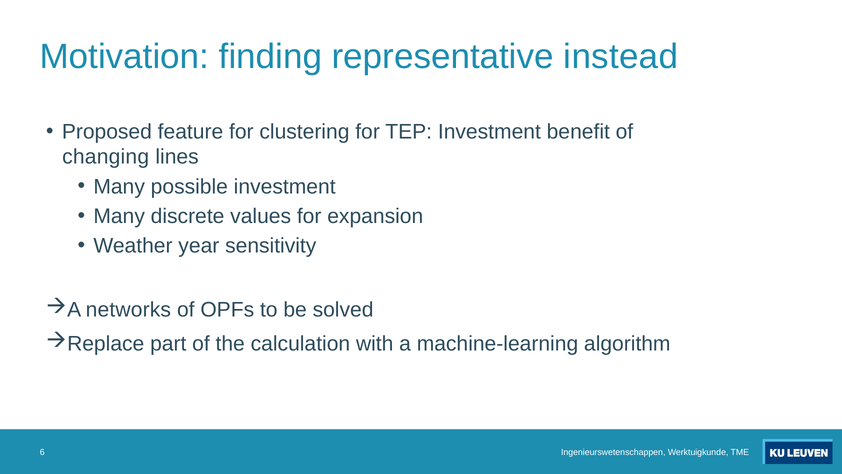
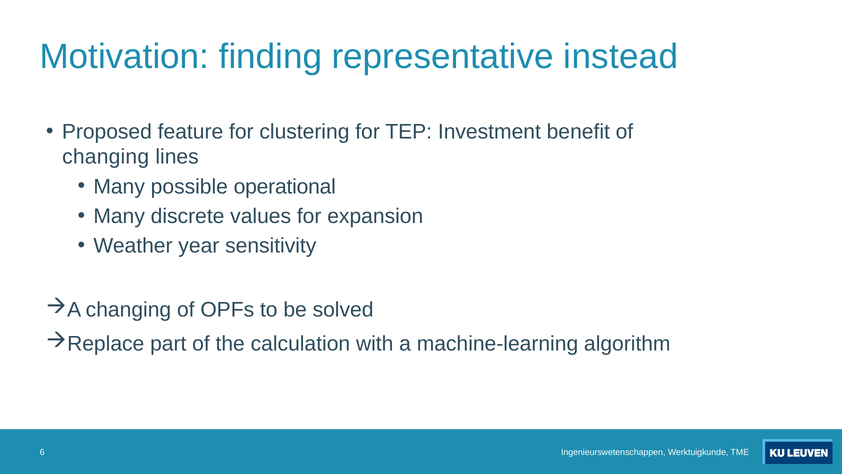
possible investment: investment -> operational (285, 187)
networks: networks -> changing (128, 309)
